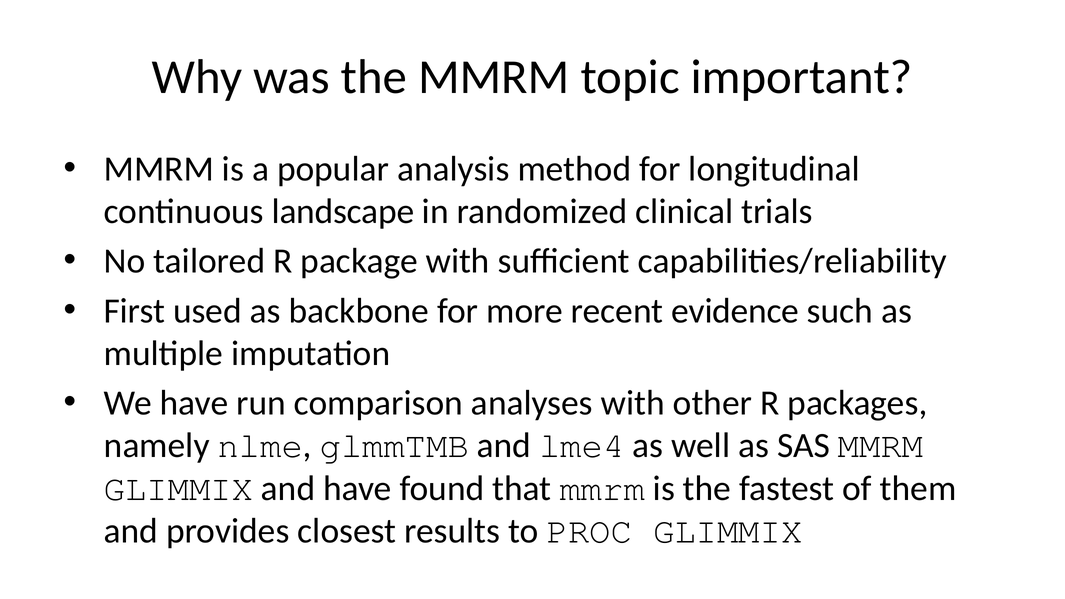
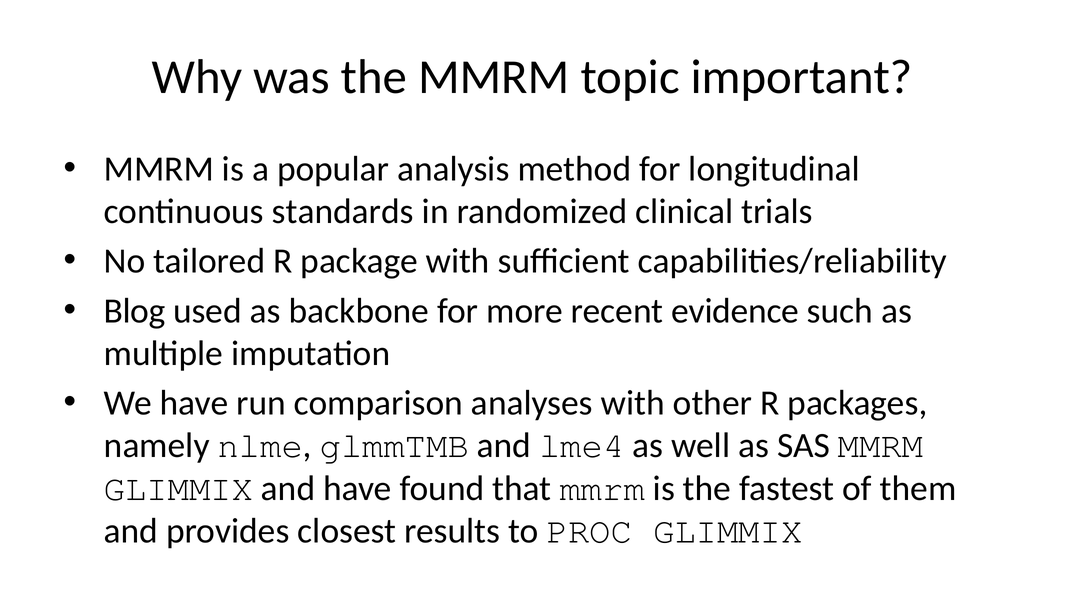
landscape: landscape -> standards (343, 212)
First: First -> Blog (135, 311)
